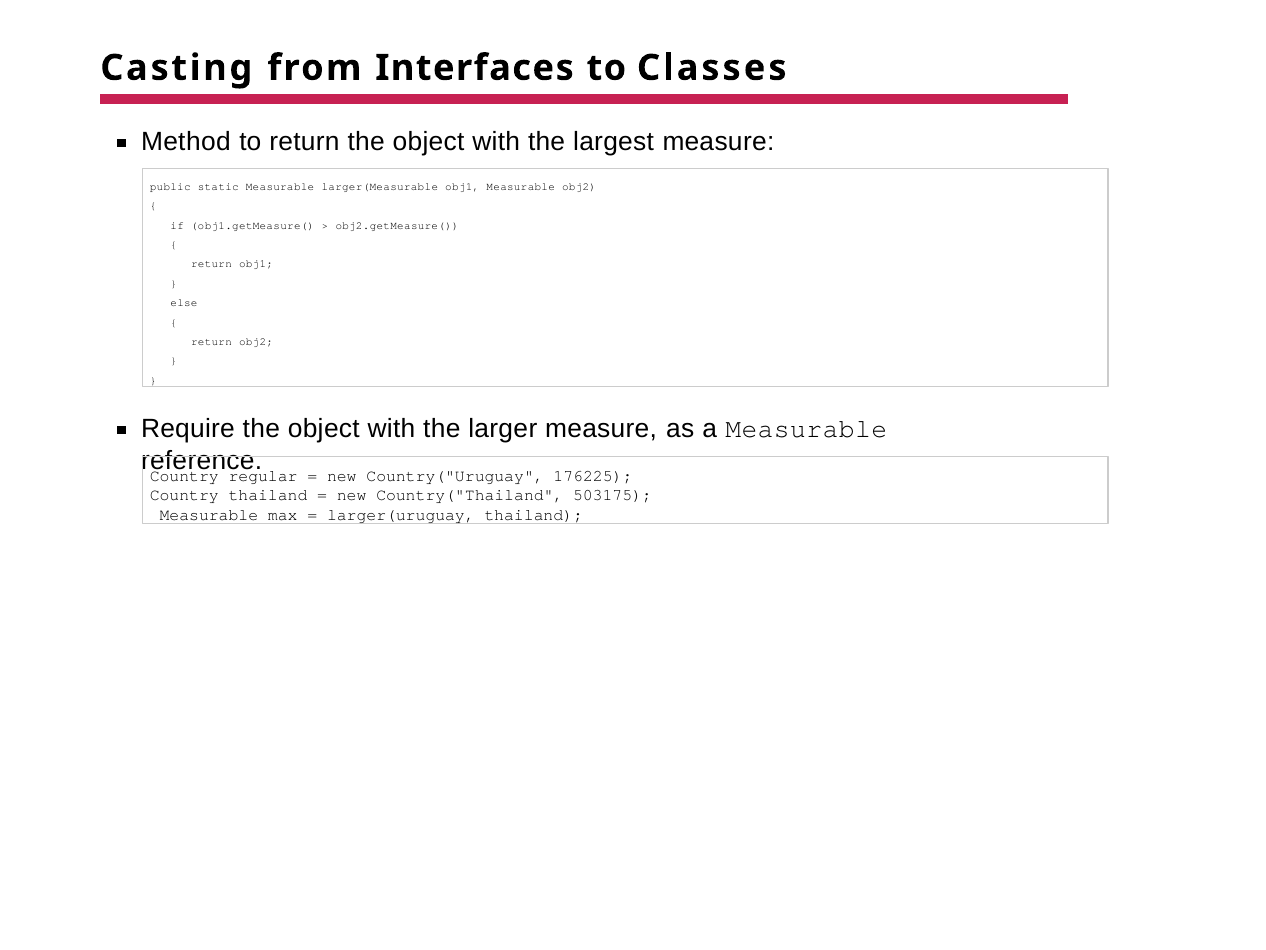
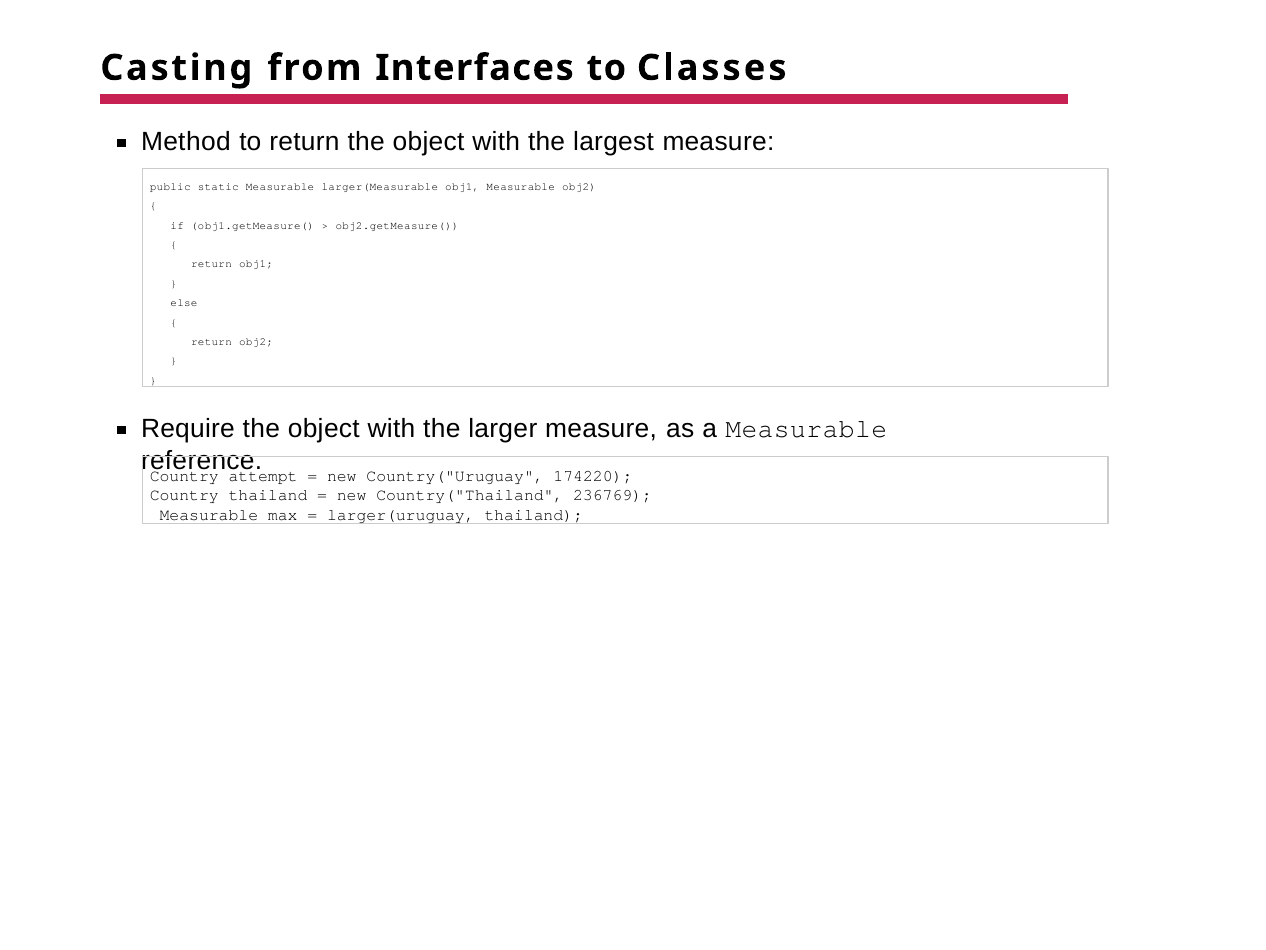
regular: regular -> attempt (263, 476)
176225: 176225 -> 174220 (593, 476)
503175: 503175 -> 236769 (612, 495)
